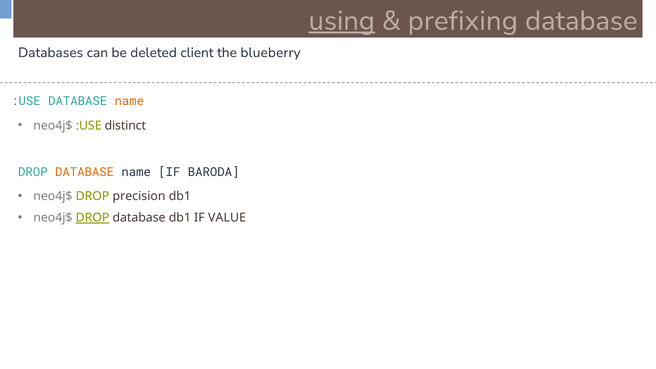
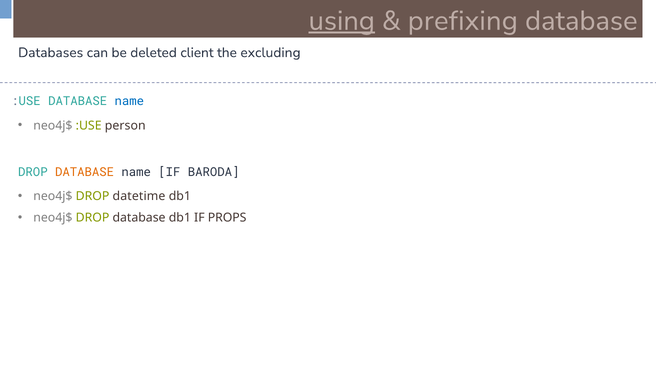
blueberry: blueberry -> excluding (270, 53)
name colour: orange -> blue (129, 101)
distinct: distinct -> person (125, 126)
precision: precision -> datetime (139, 196)
DROP underline: present -> none (93, 218)
VALUE: VALUE -> PROPS (227, 218)
